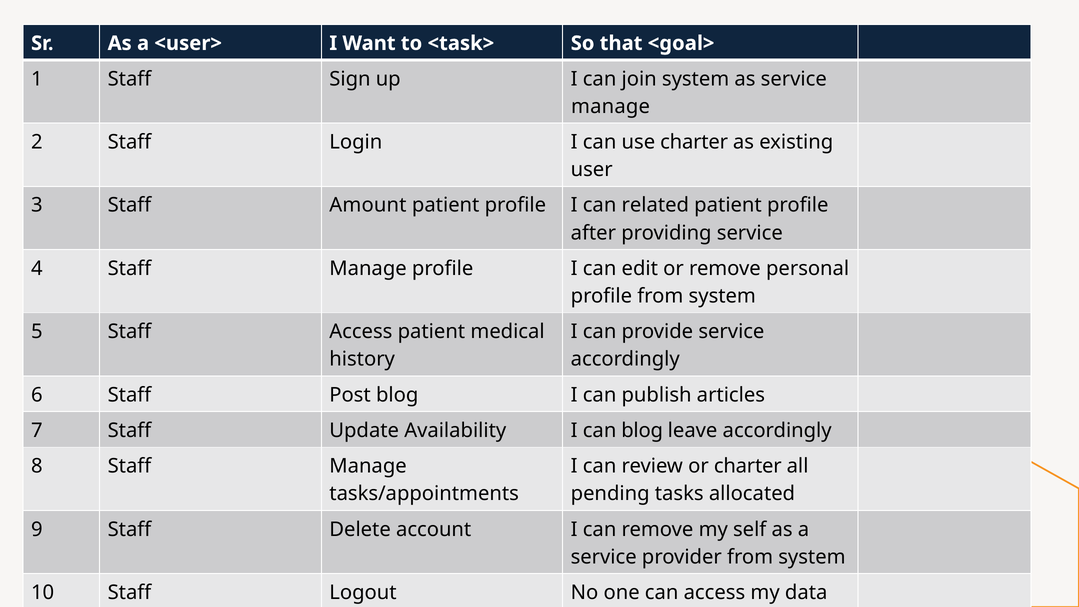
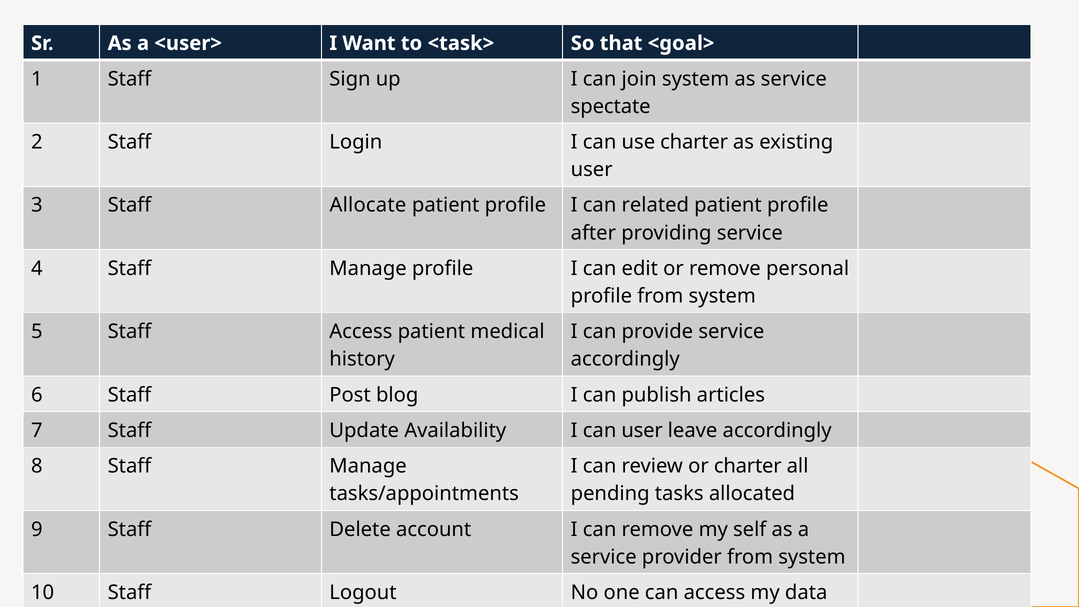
manage: manage -> spectate (611, 106)
Amount: Amount -> Allocate (368, 205)
can blog: blog -> user (642, 430)
